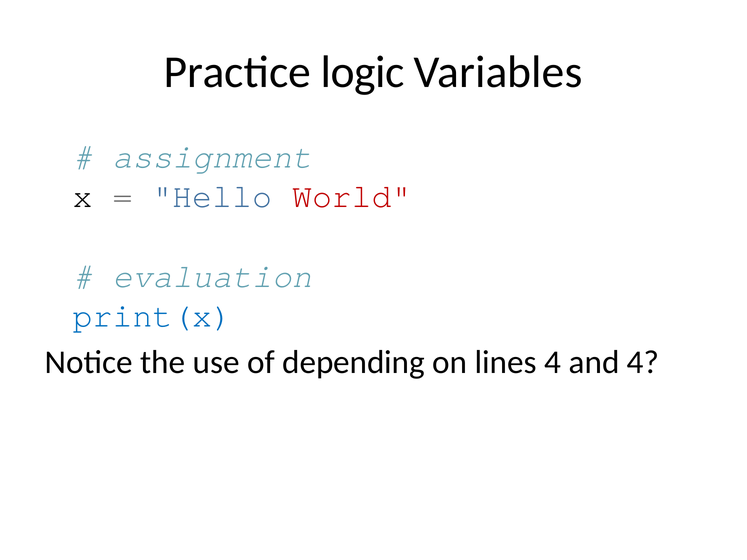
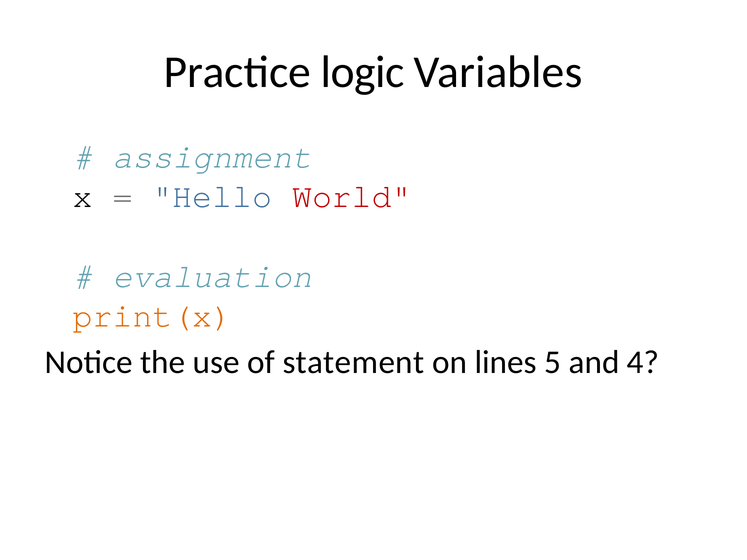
print(x colour: blue -> orange (153, 316)
depending: depending -> statement (353, 363)
lines 4: 4 -> 5 (553, 363)
